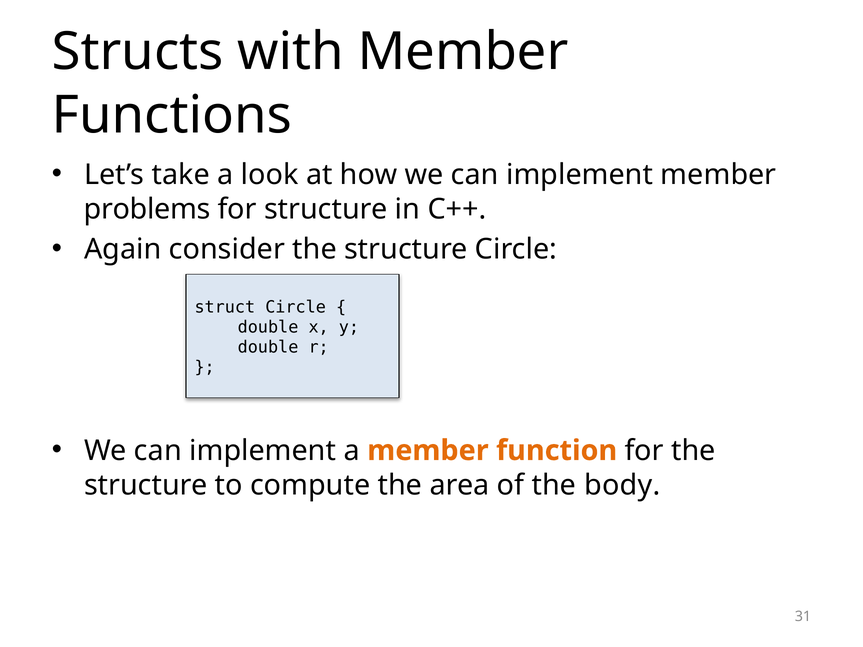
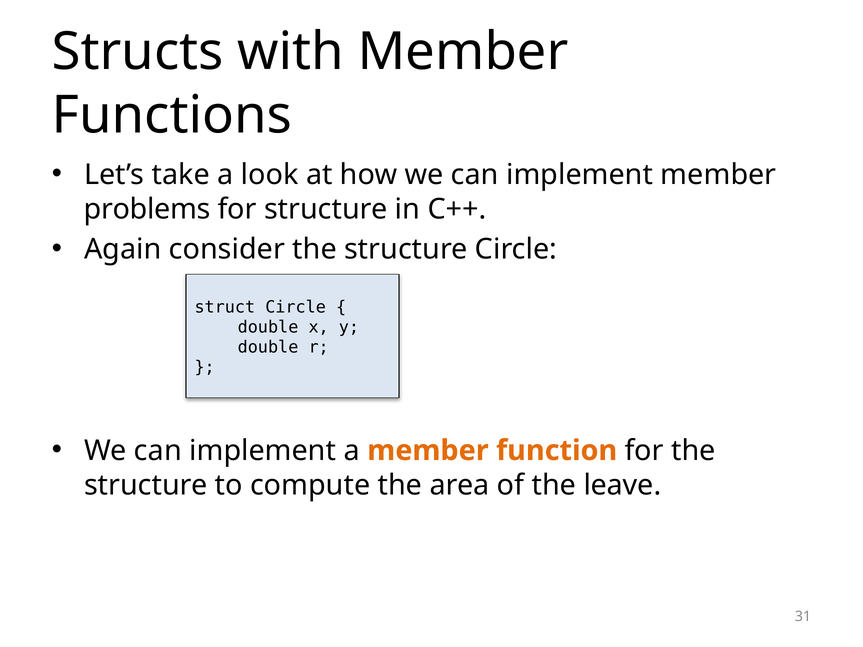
body: body -> leave (622, 485)
